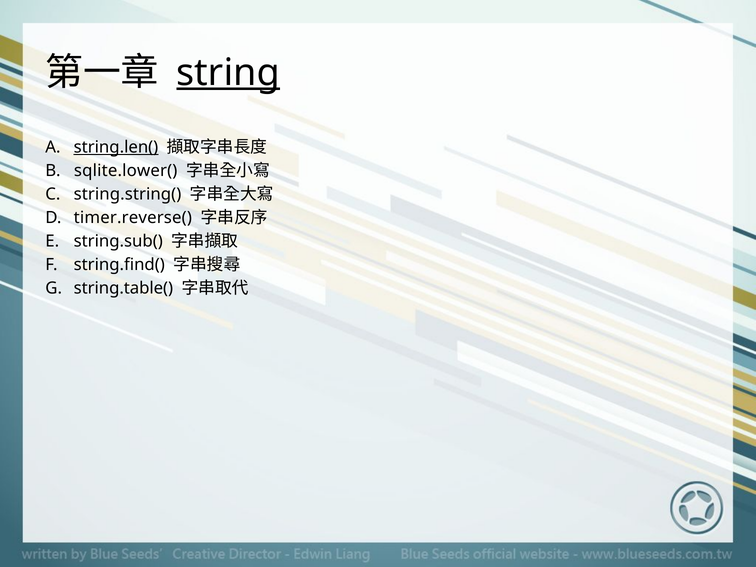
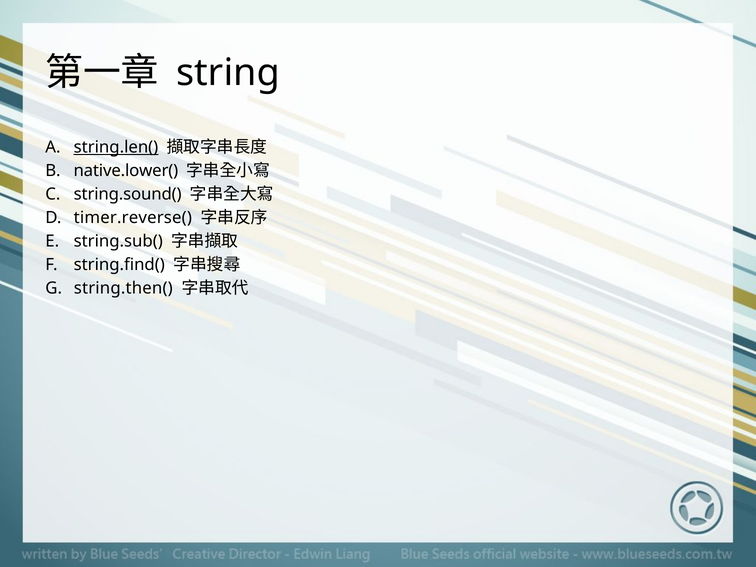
string underline: present -> none (228, 73)
sqlite.lower(: sqlite.lower( -> native.lower( (126, 171)
string.string(: string.string( -> string.sound( (128, 194)
string.table(: string.table( -> string.then( (123, 288)
